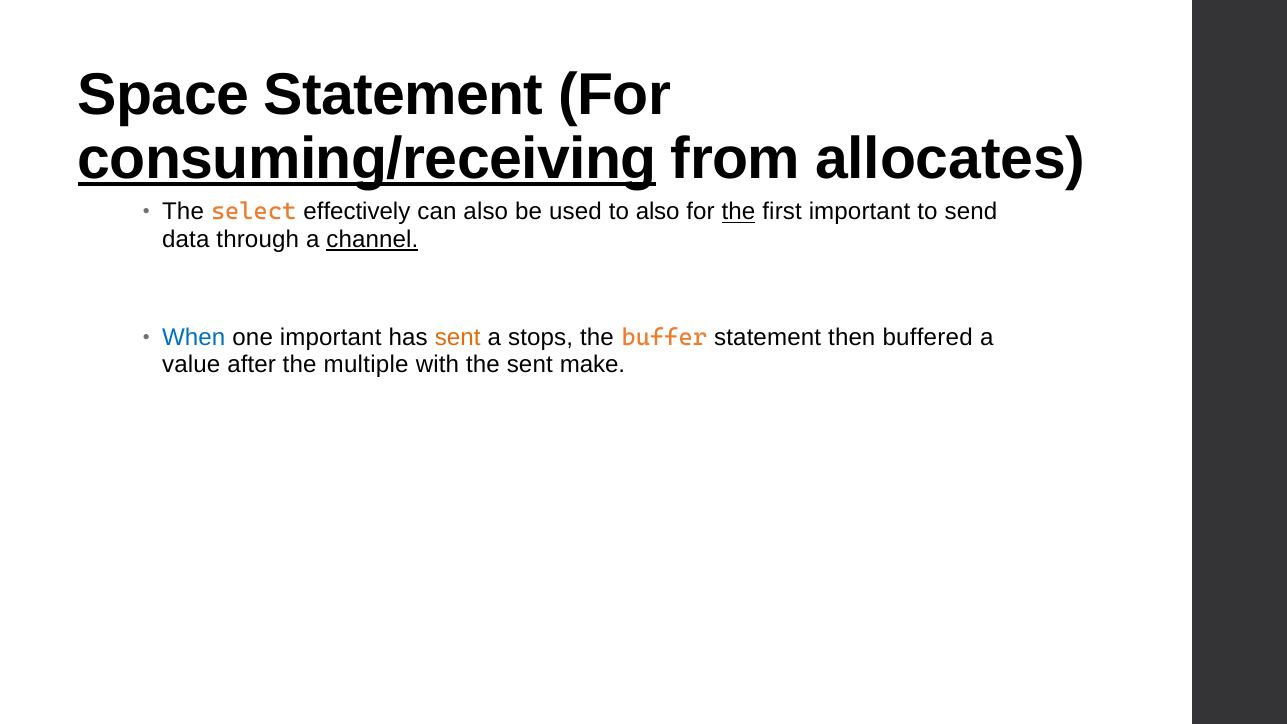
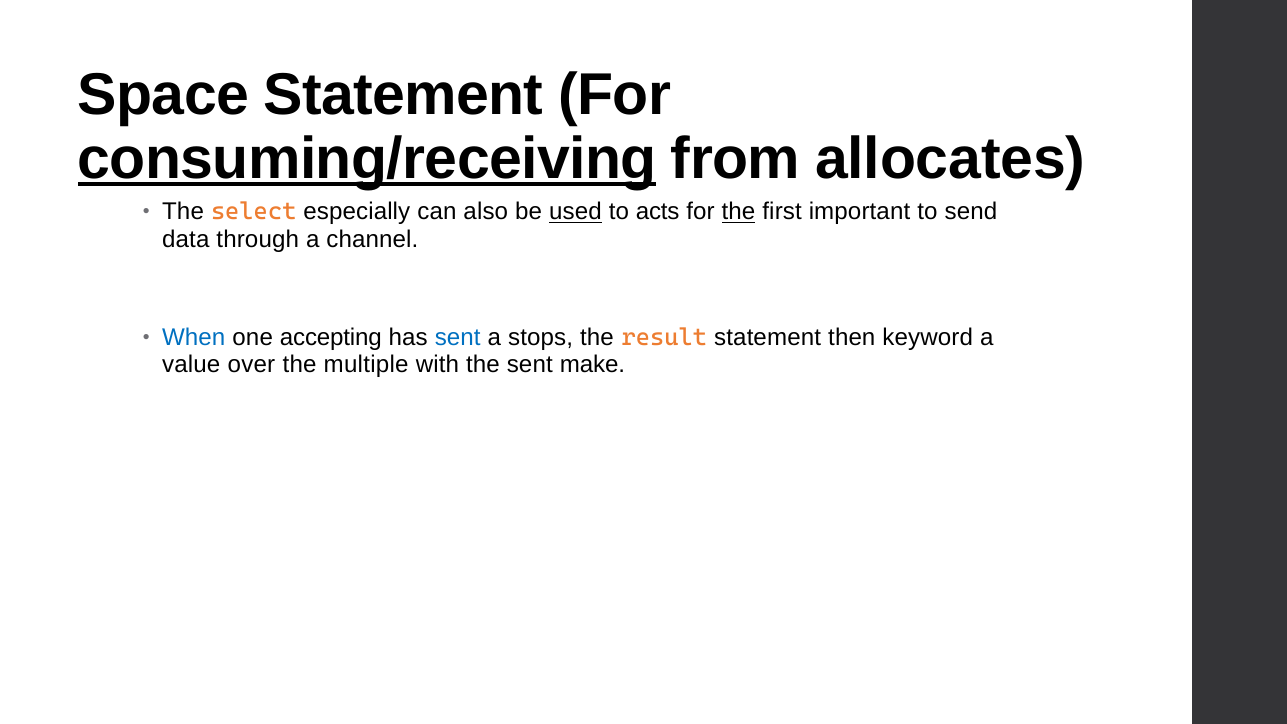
effectively: effectively -> especially (357, 212)
used underline: none -> present (575, 212)
to also: also -> acts (658, 212)
channel underline: present -> none (372, 239)
one important: important -> accepting (331, 337)
sent colour: orange -> blue (458, 337)
buffer: buffer -> result (664, 337)
buffered: buffered -> keyword (928, 337)
after: after -> over (251, 365)
